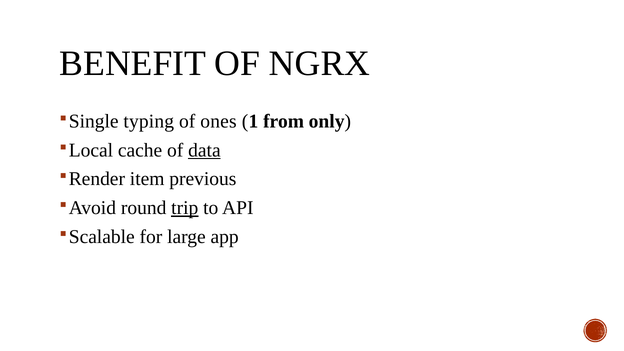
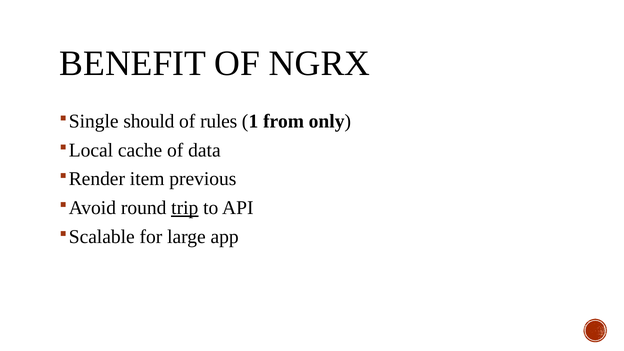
typing: typing -> should (149, 121)
ones: ones -> rules (219, 121)
data underline: present -> none (204, 150)
